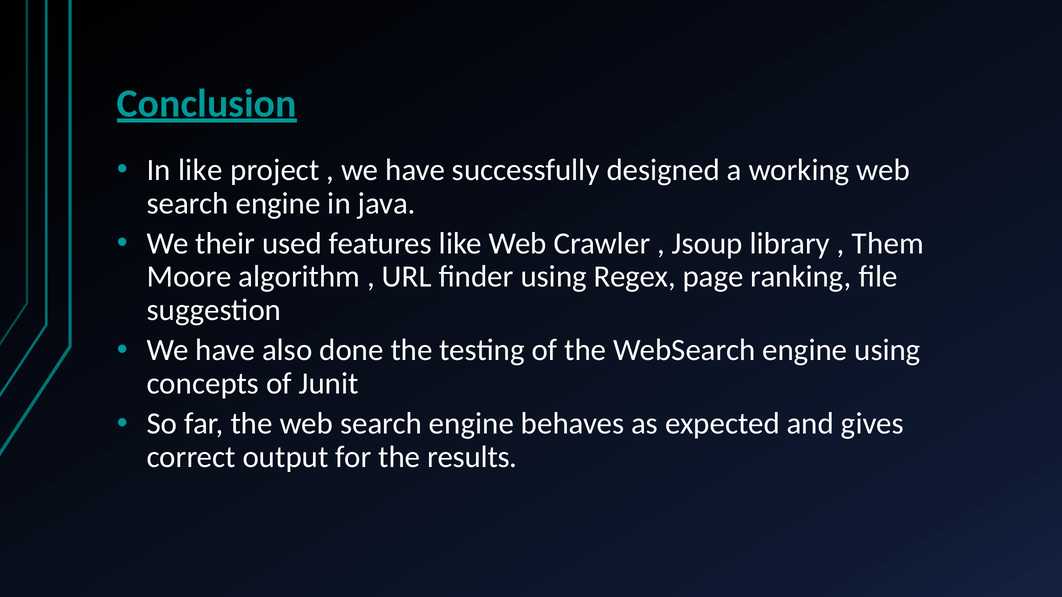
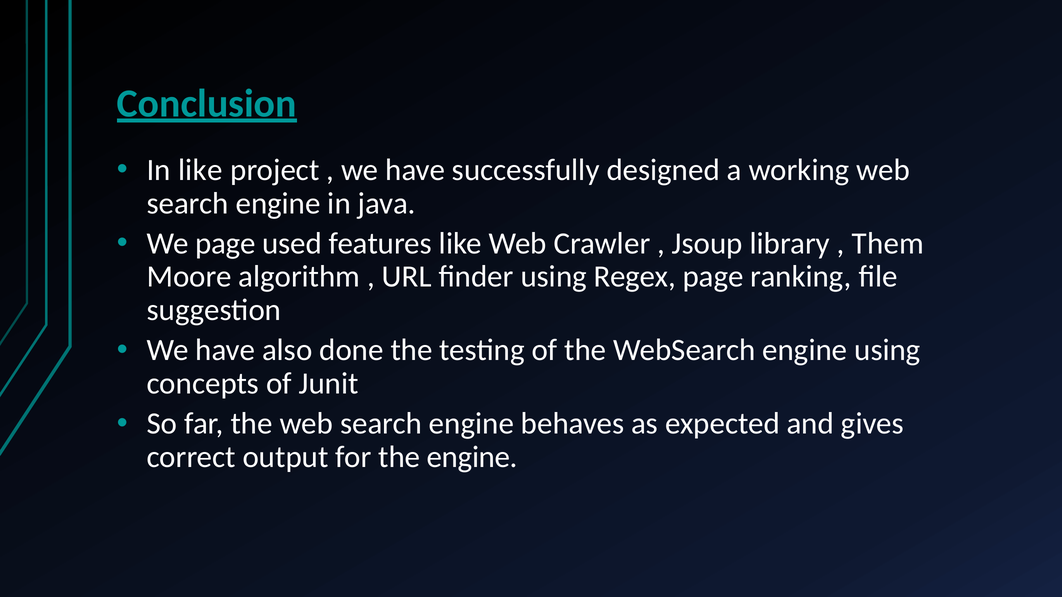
We their: their -> page (225, 244)
the results: results -> engine (472, 457)
